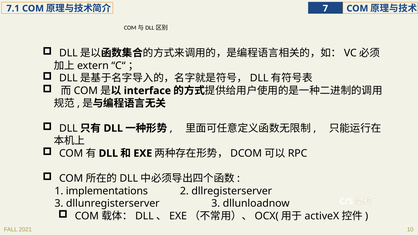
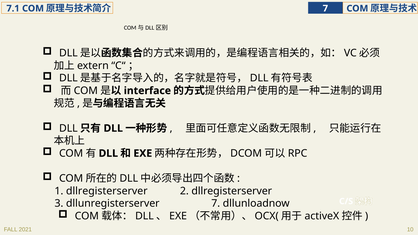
1 implementations: implementations -> dllregisterserver (107, 191)
dllunregisterserver 3: 3 -> 7 (216, 204)
